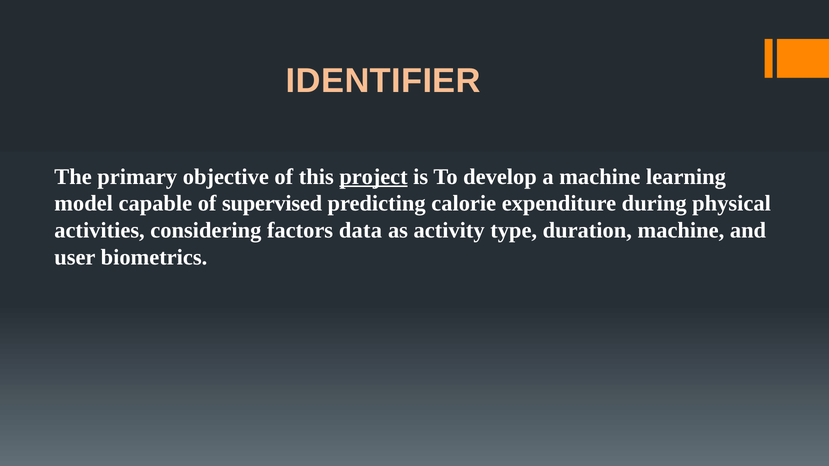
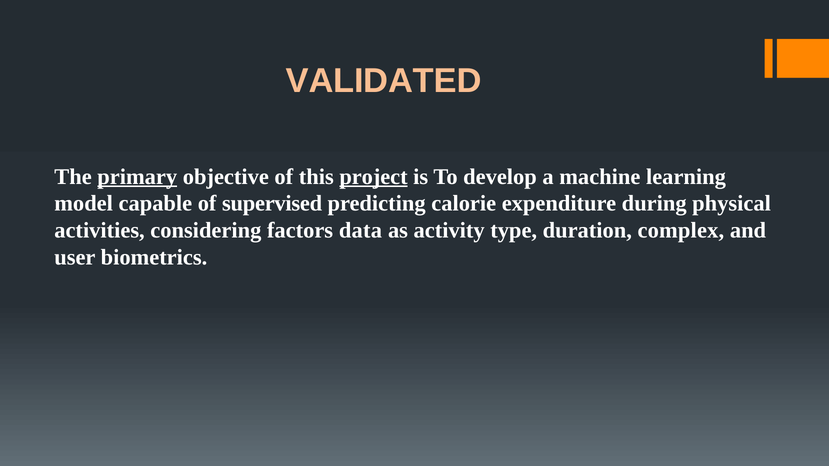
IDENTIFIER: IDENTIFIER -> VALIDATED (384, 81)
primary underline: none -> present (137, 177)
duration machine: machine -> complex (681, 231)
